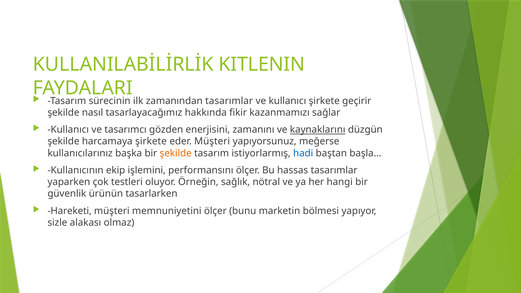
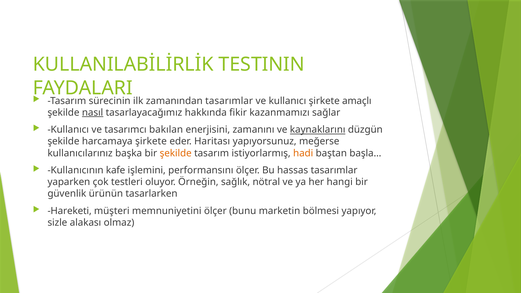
KITLENIN: KITLENIN -> TESTININ (262, 65)
geçirir: geçirir -> amaçlı (357, 101)
nasıl underline: none -> present (93, 113)
gözden: gözden -> bakılan (166, 130)
eder Müşteri: Müşteri -> Haritası (212, 141)
hadi colour: blue -> orange (303, 153)
ekip: ekip -> kafe (116, 170)
